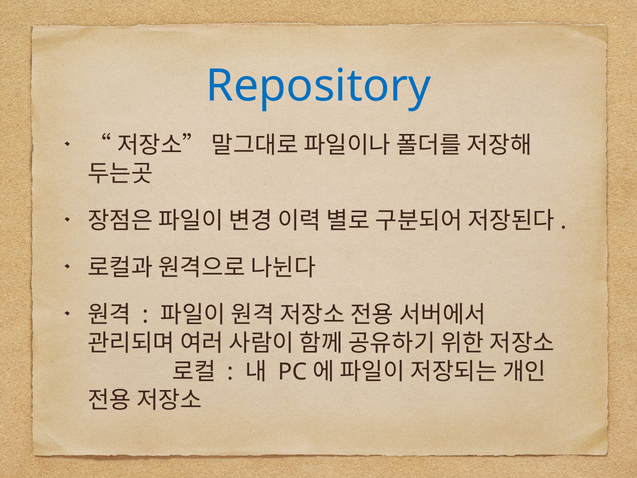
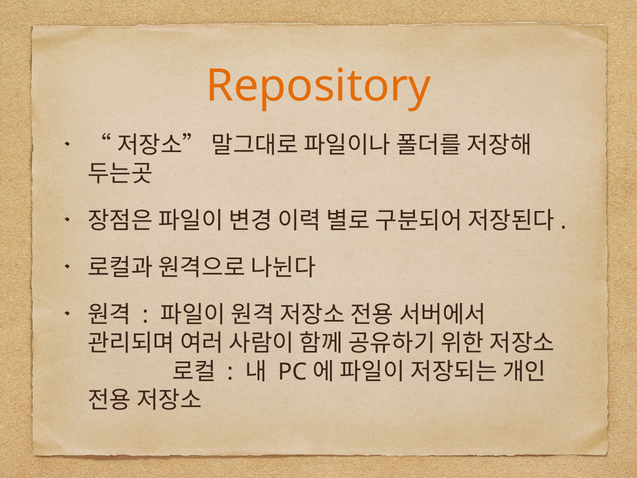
Repository colour: blue -> orange (318, 86)
